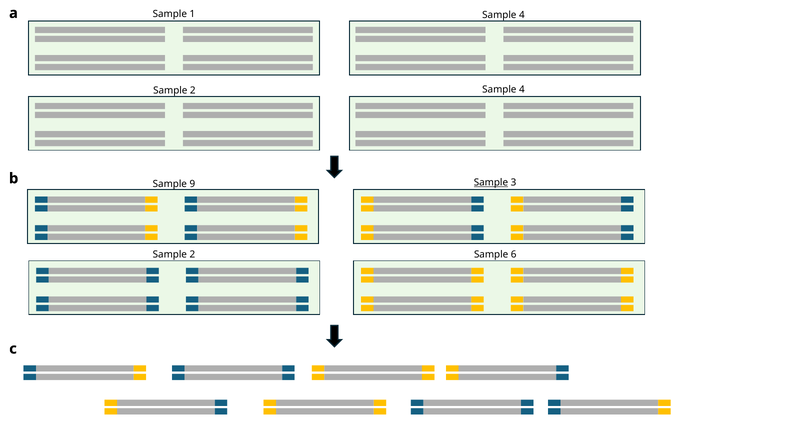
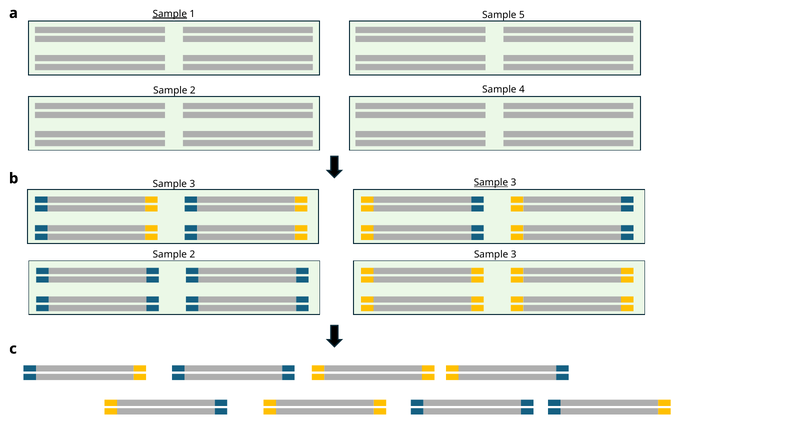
Sample underline: none -> present (170, 14)
4: 4 -> 5 (522, 15)
9: 9 -> 3 (192, 184)
6: 6 -> 3 (514, 254)
